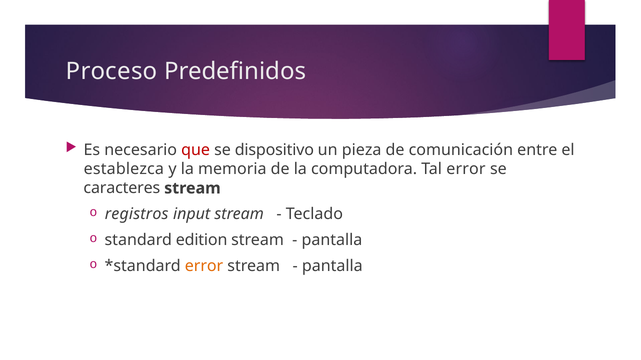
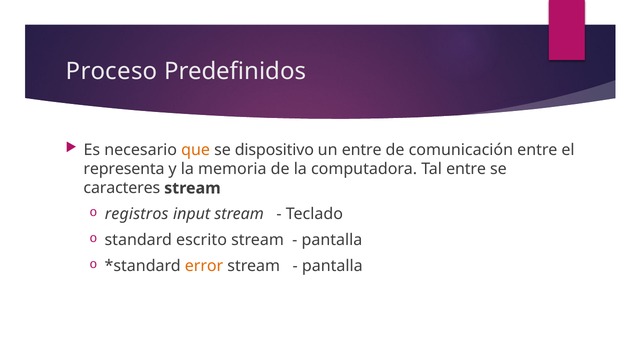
que colour: red -> orange (196, 150)
un pieza: pieza -> entre (362, 150)
establezca: establezca -> representa (124, 169)
Tal error: error -> entre (466, 169)
edition: edition -> escrito (202, 240)
